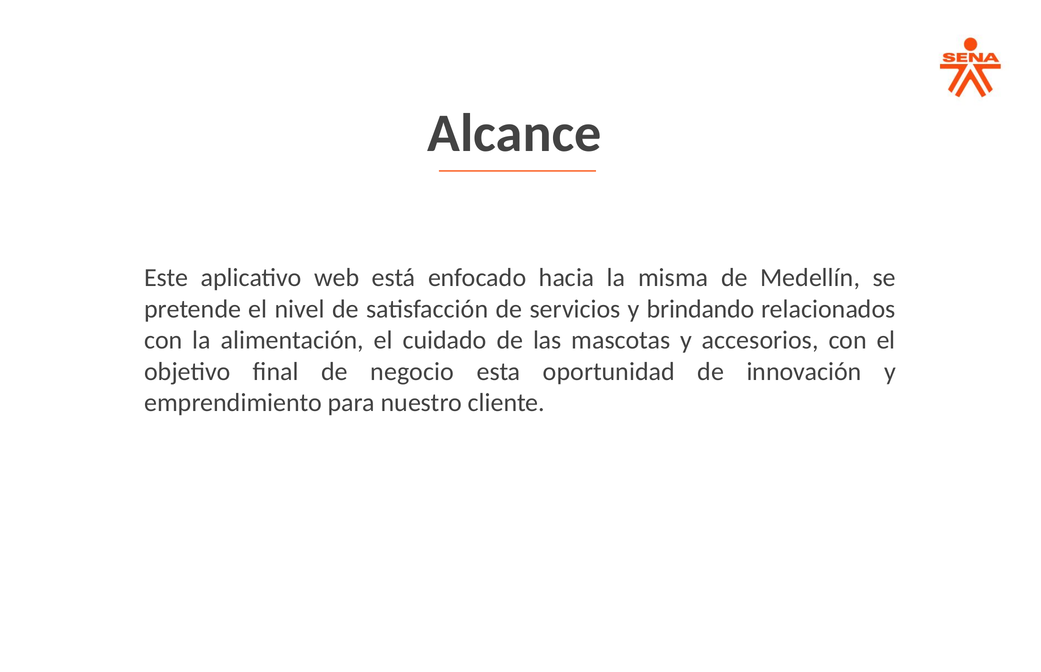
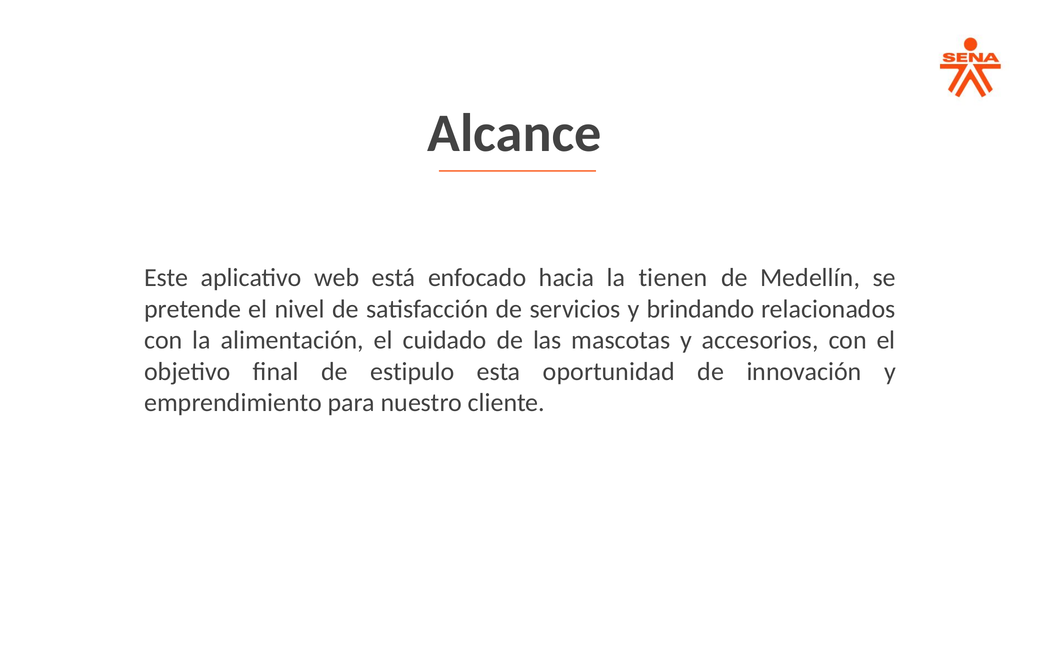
misma: misma -> tienen (673, 278)
negocio: negocio -> estipulo (412, 372)
